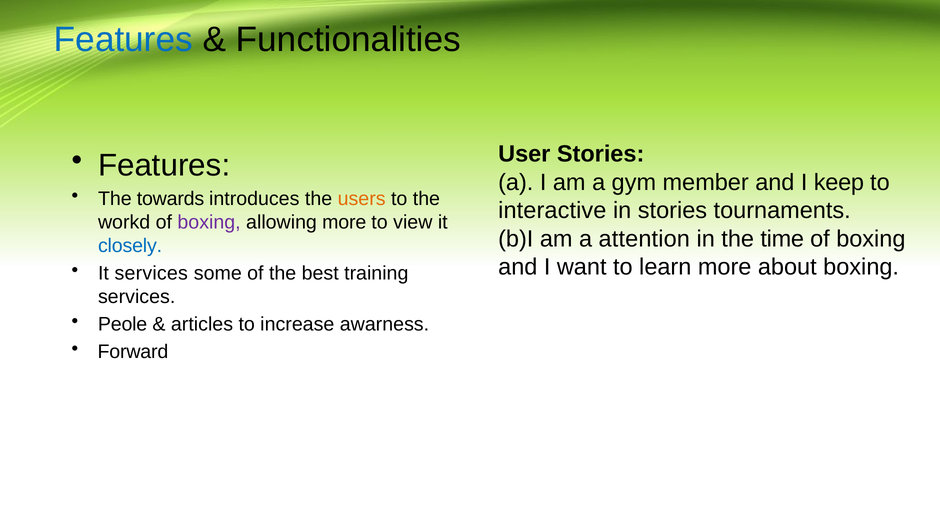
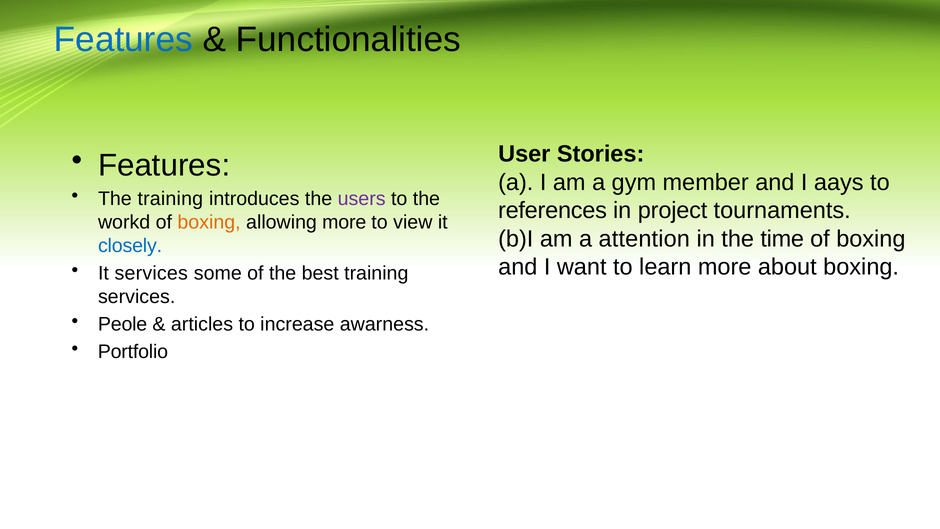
keep: keep -> aays (839, 182)
The towards: towards -> training (170, 199)
users colour: orange -> purple (362, 199)
interactive: interactive -> references (552, 211)
in stories: stories -> project (673, 211)
boxing colour: purple -> orange (209, 222)
Forward: Forward -> Portfolio (133, 352)
